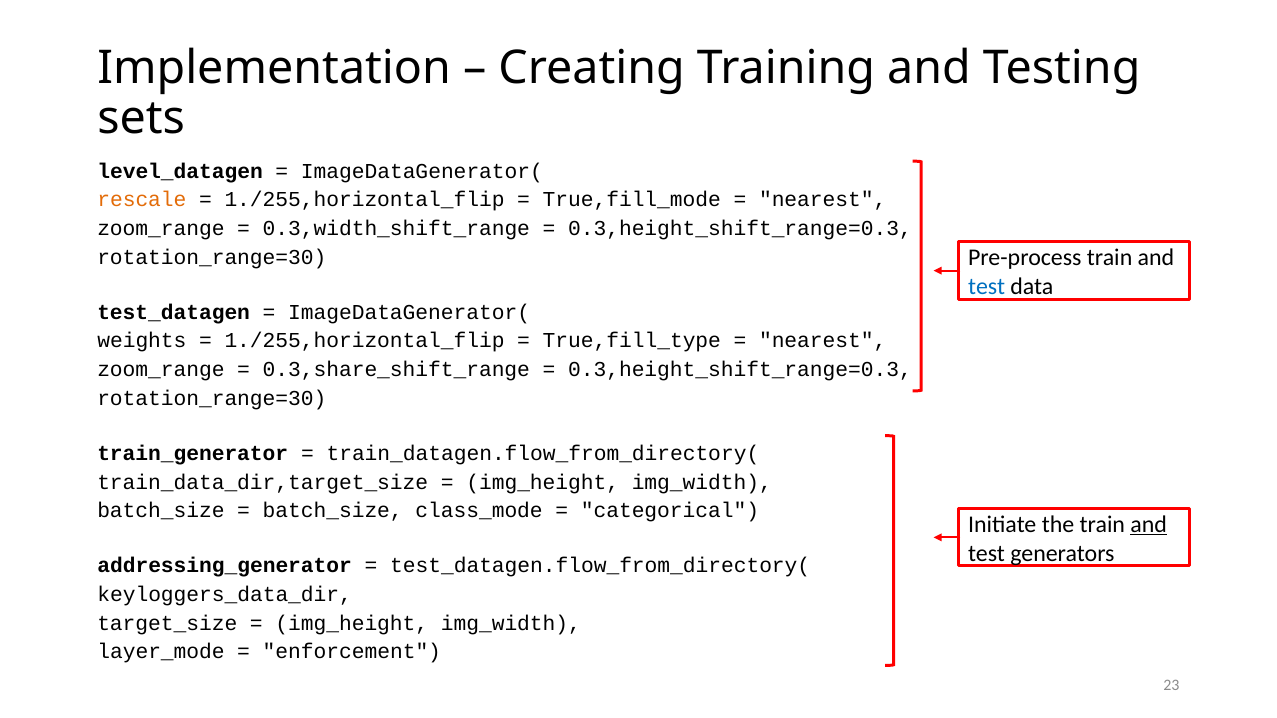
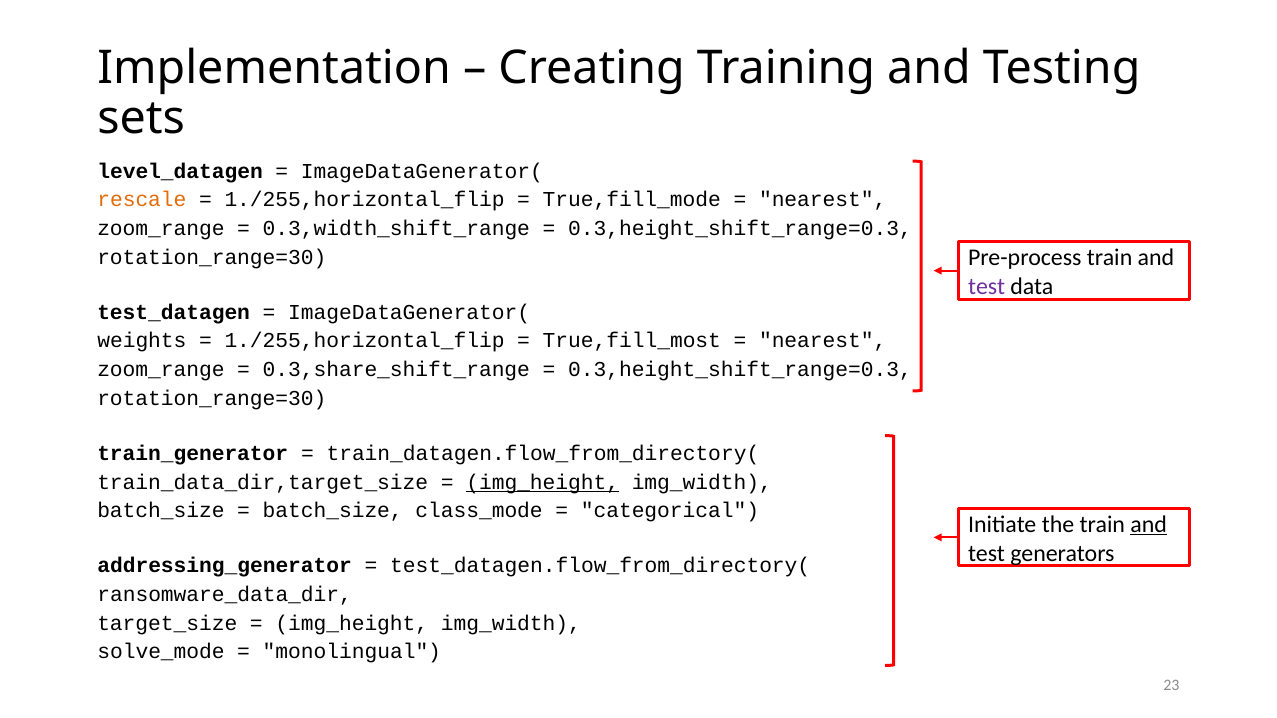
test colour: blue -> purple (987, 286)
True,fill_type: True,fill_type -> True,fill_most (632, 341)
img_height underline: none -> present (543, 482)
keyloggers_data_dir: keyloggers_data_dir -> ransomware_data_dir (225, 595)
layer_mode: layer_mode -> solve_mode (161, 652)
enforcement: enforcement -> monolingual (352, 652)
